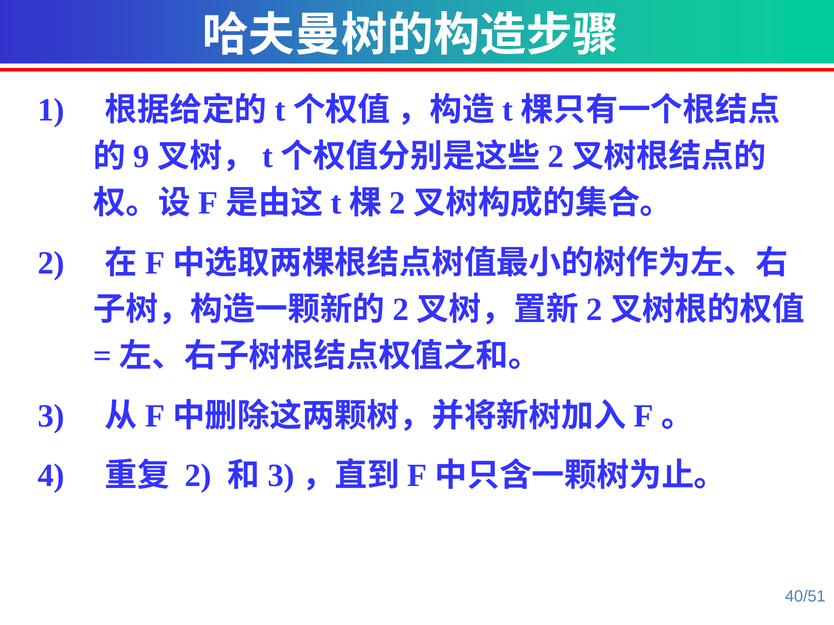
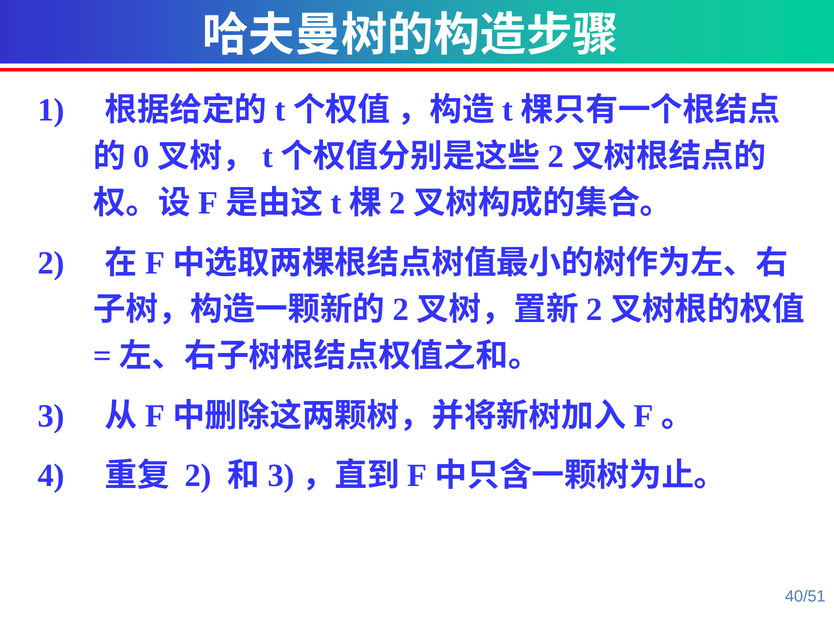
9: 9 -> 0 (142, 157)
